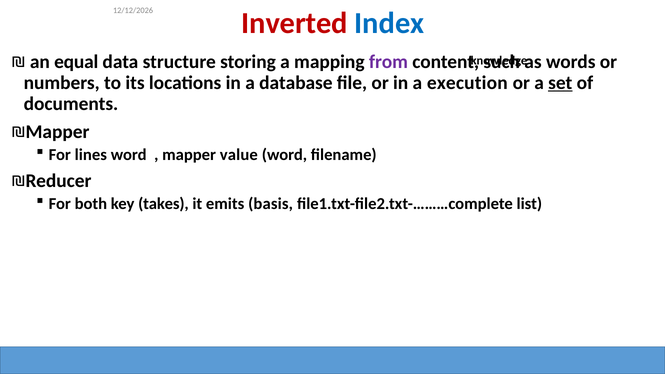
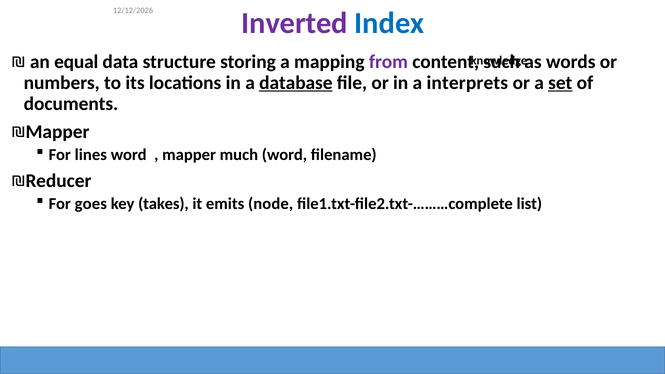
Inverted colour: red -> purple (294, 23)
database underline: none -> present (296, 83)
execution: execution -> interprets (467, 83)
value: value -> much (239, 155)
both: both -> goes (91, 204)
basis: basis -> node (271, 204)
